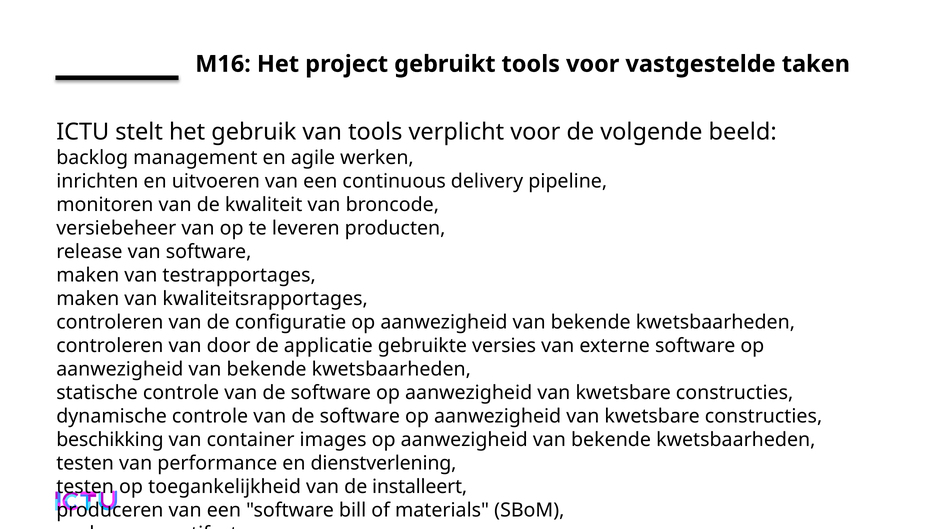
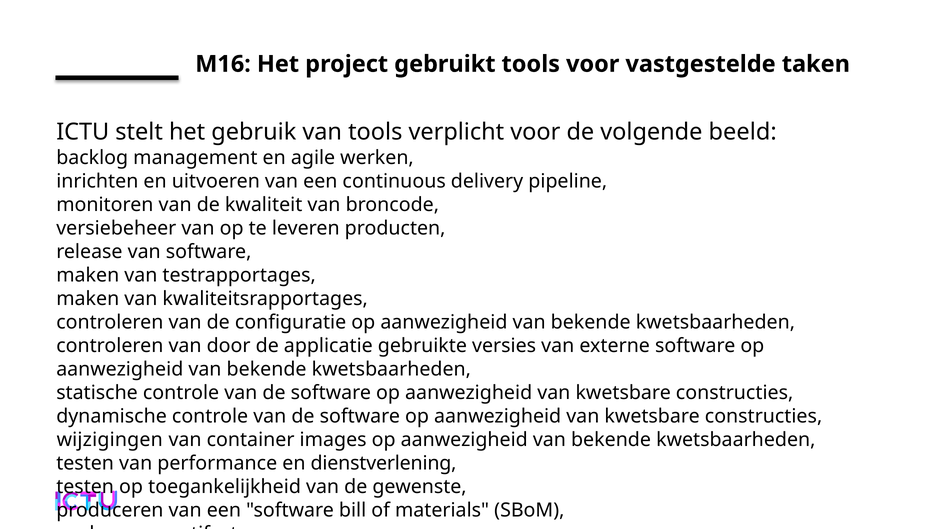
beschikking: beschikking -> wijzigingen (110, 440)
installeert: installeert -> gewenste (420, 487)
